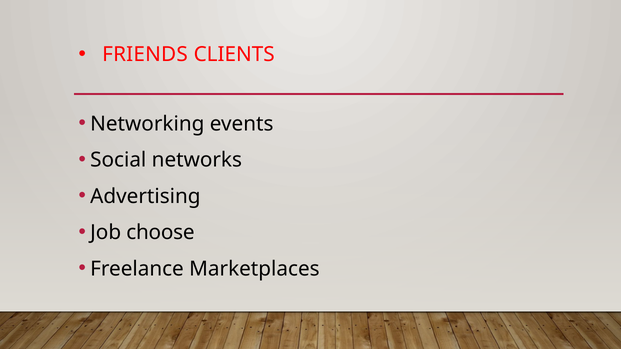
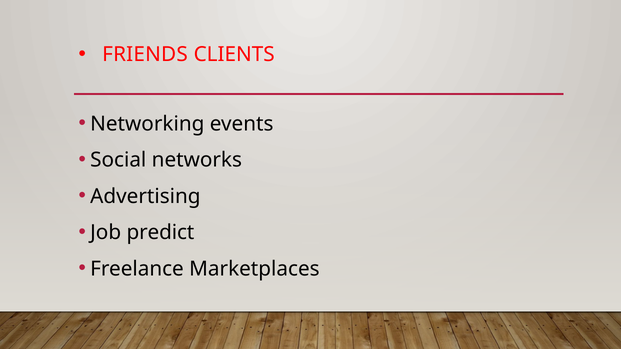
choose: choose -> predict (160, 233)
